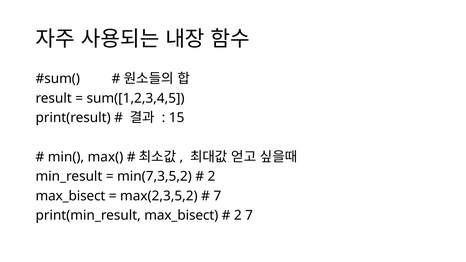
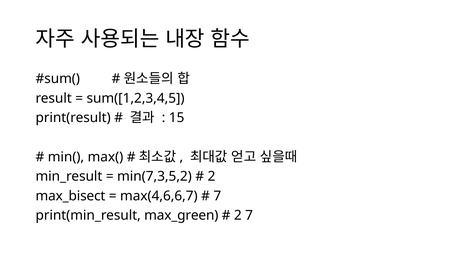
max(2,3,5,2: max(2,3,5,2 -> max(4,6,6,7 (159, 196)
print(min_result max_bisect: max_bisect -> max_green (181, 216)
